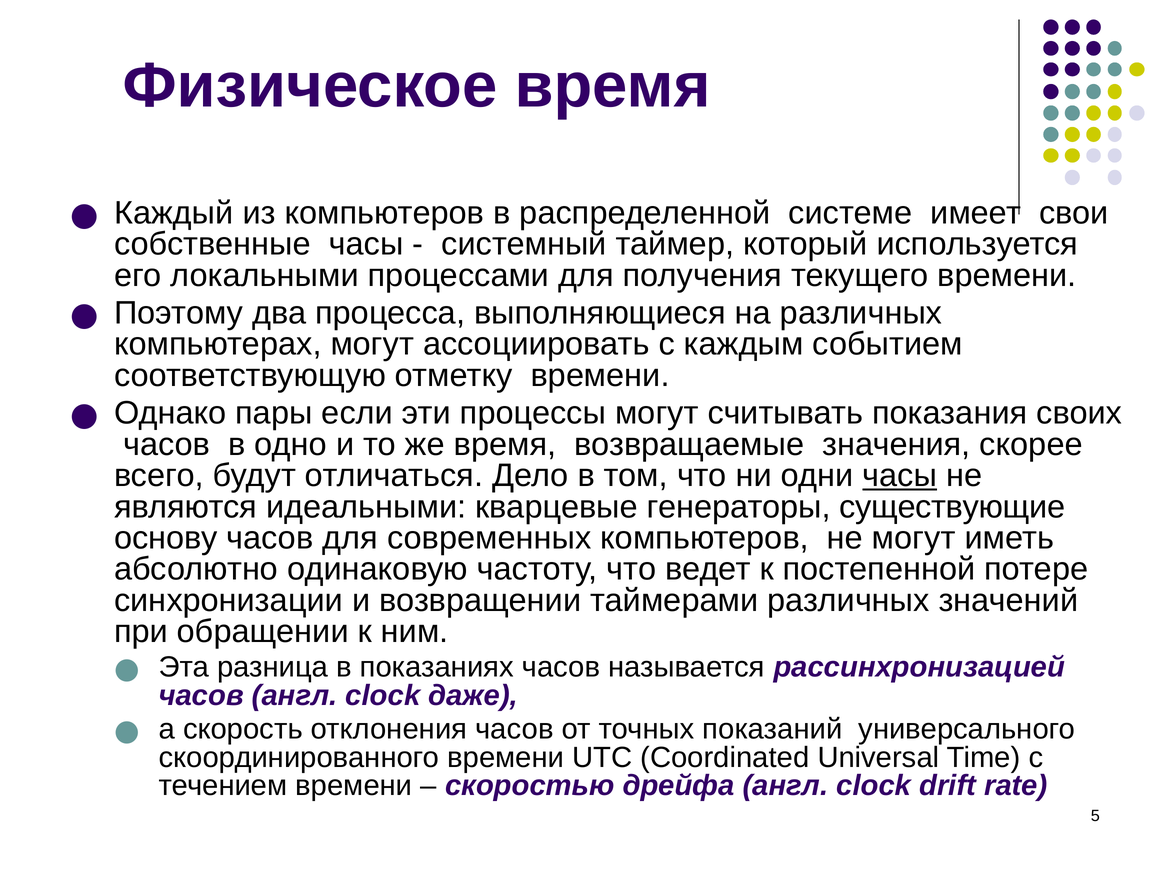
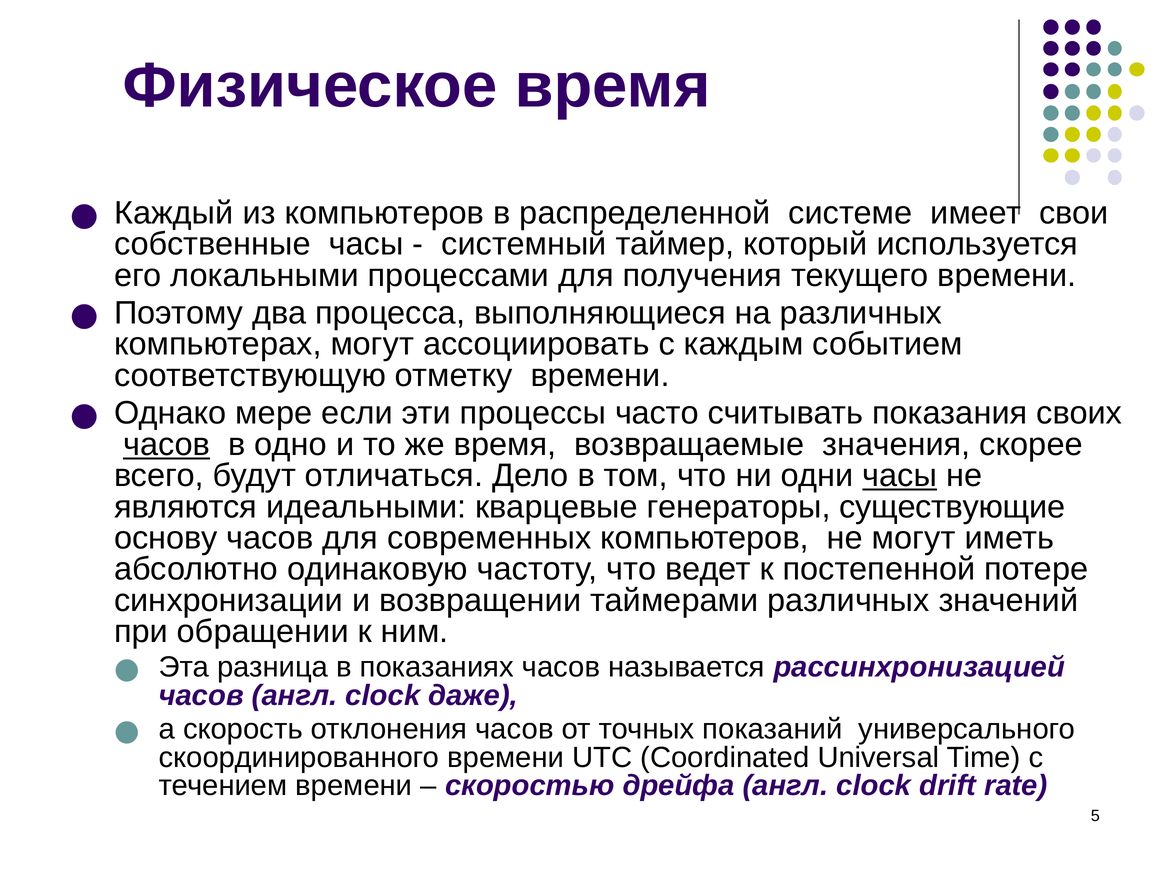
пары: пары -> мере (274, 413)
процессы могут: могут -> часто (657, 413)
часов underline: none -> present (167, 445)
